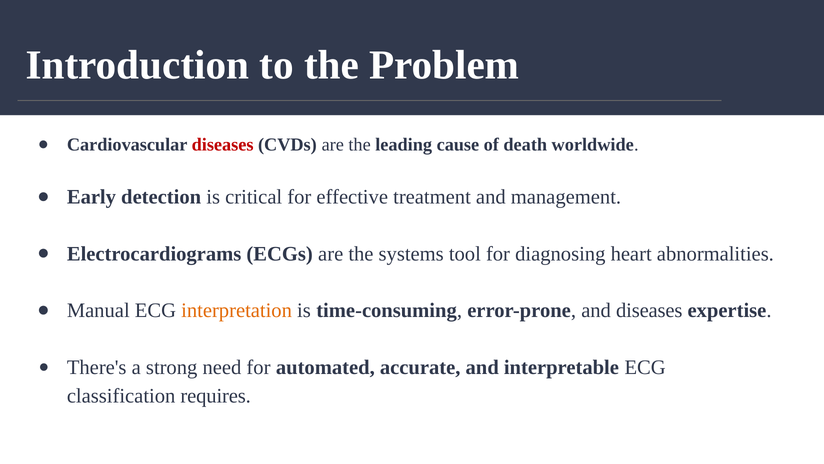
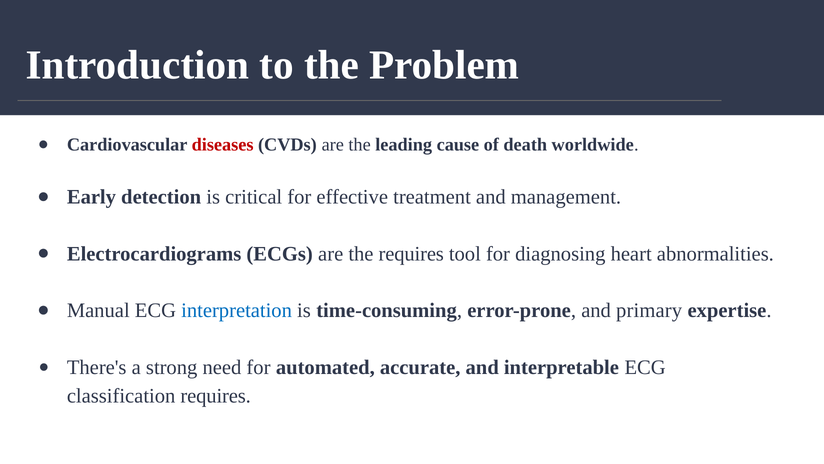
the systems: systems -> requires (411, 253)
interpretation colour: orange -> blue (237, 310)
and diseases: diseases -> primary (649, 310)
